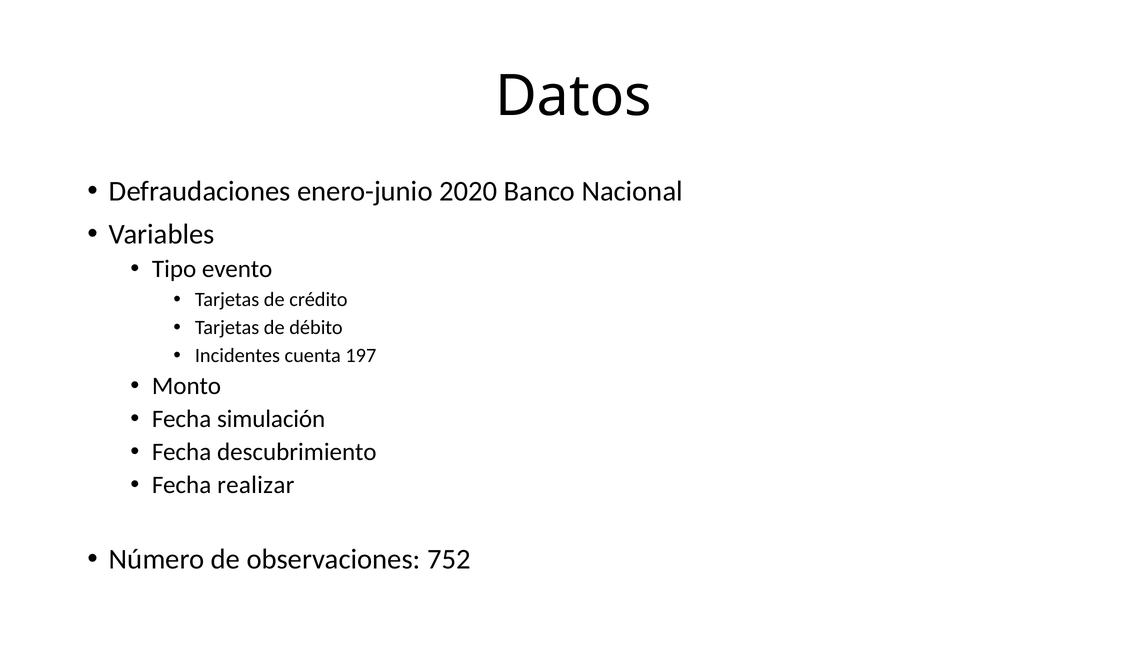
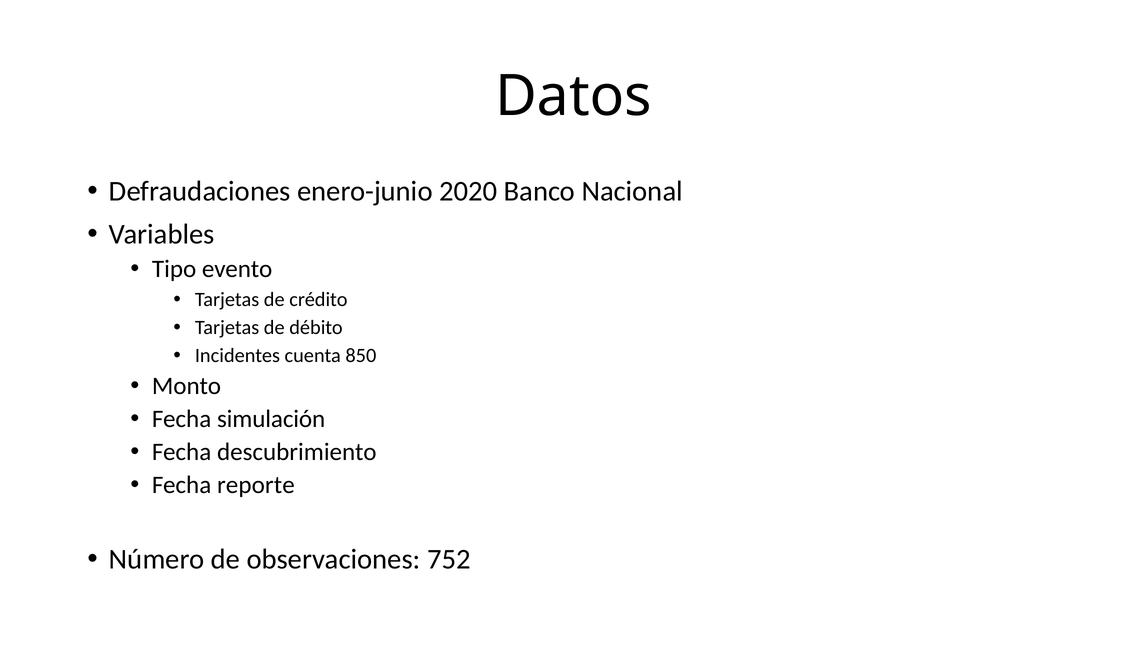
197: 197 -> 850 (361, 356)
realizar: realizar -> reporte (256, 485)
